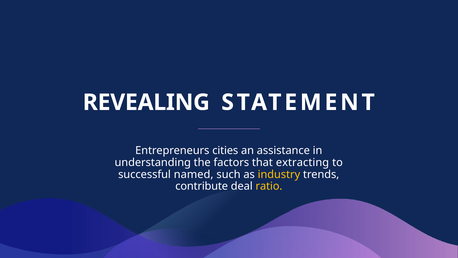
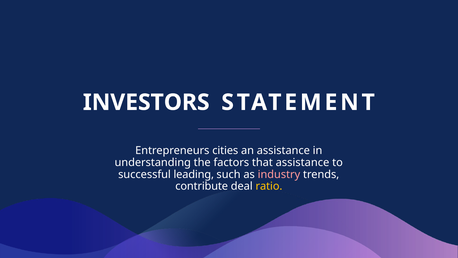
REVEALING: REVEALING -> INVESTORS (146, 102)
that extracting: extracting -> assistance (302, 162)
named: named -> leading (194, 174)
industry colour: yellow -> pink (279, 174)
